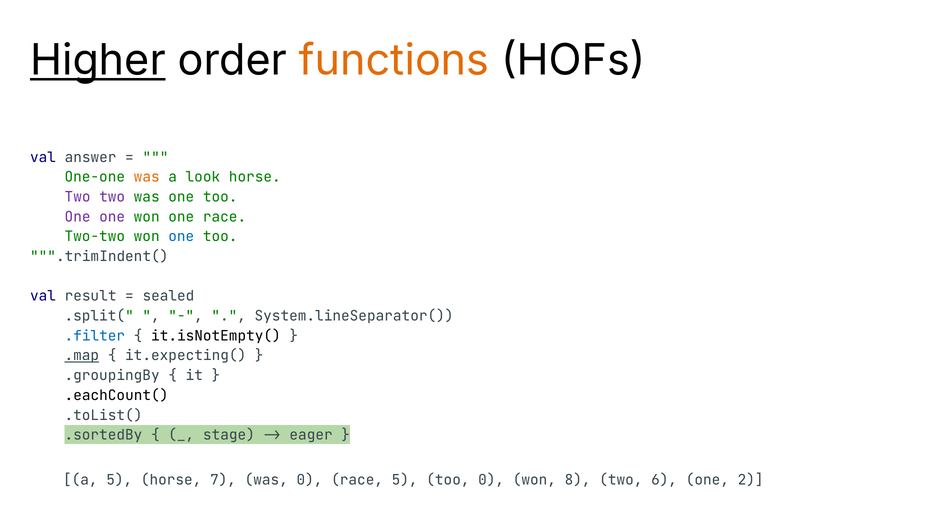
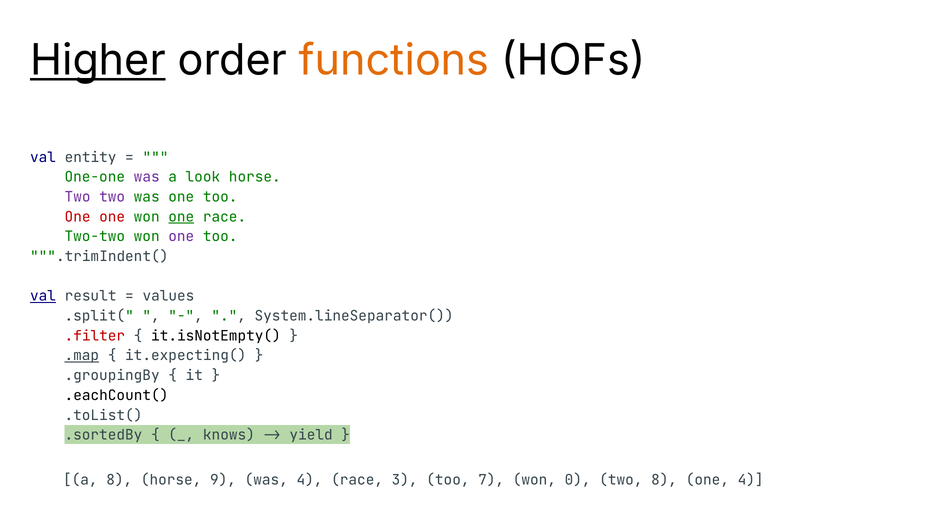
answer: answer -> entity (91, 157)
was colour: orange -> purple (147, 177)
One-one colour: purple -> red (95, 217)
one underline: none -> present (181, 217)
one colour: blue -> purple (181, 236)
val underline: none -> present (43, 296)
sealed: sealed -> values (168, 296)
.filter colour: blue -> red (95, 335)
stage: stage -> knows (229, 435)
eager: eager -> yield (311, 435)
a 5: 5 -> 8 (119, 479)
7: 7 -> 9 (223, 479)
was 0: 0 -> 4 (309, 479)
race 5: 5 -> 3 (405, 479)
too 0: 0 -> 7 (491, 479)
8: 8 -> 0 (578, 479)
two 6: 6 -> 8 (664, 479)
one 2: 2 -> 4 (751, 479)
